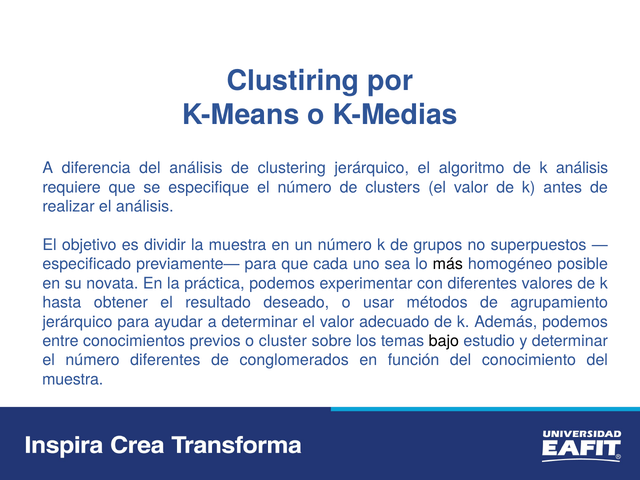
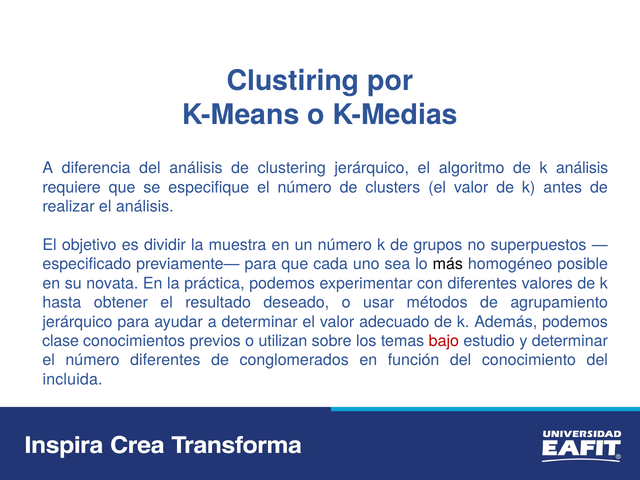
entre: entre -> clase (61, 341)
cluster: cluster -> utilizan (283, 341)
bajo colour: black -> red (444, 341)
muestra: muestra -> incluida (73, 379)
